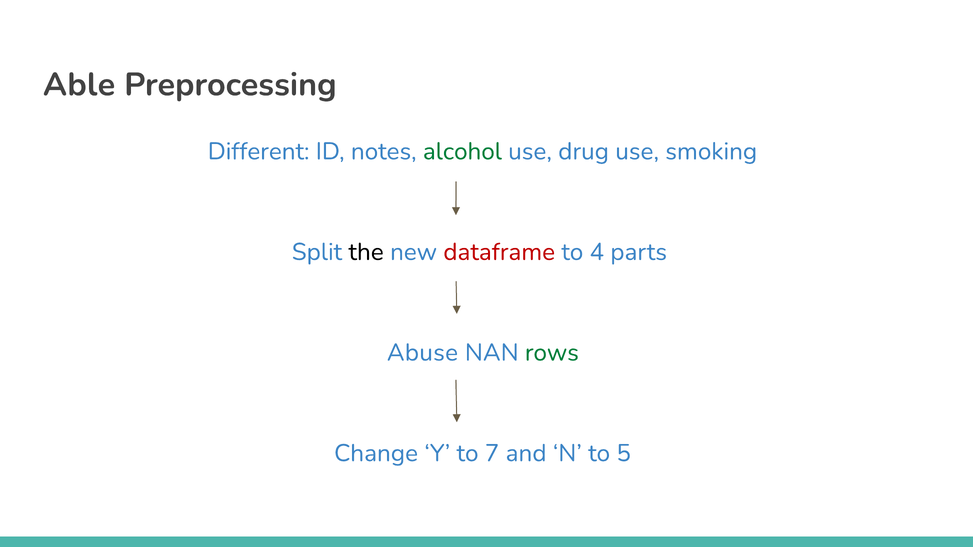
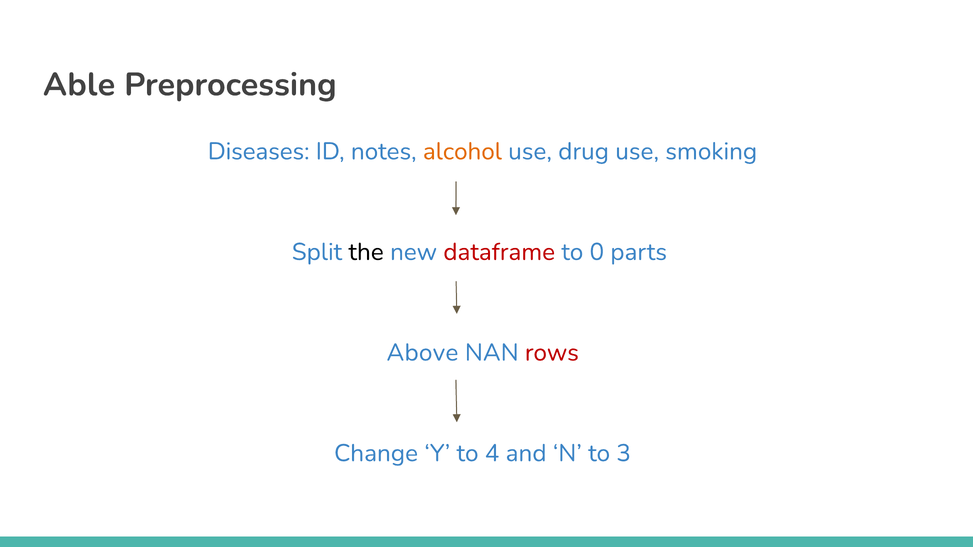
Different: Different -> Diseases (259, 151)
alcohol colour: green -> orange (462, 151)
4: 4 -> 0 (597, 252)
Abuse: Abuse -> Above (422, 353)
rows colour: green -> red (552, 353)
7: 7 -> 4 (492, 453)
5: 5 -> 3 (624, 453)
